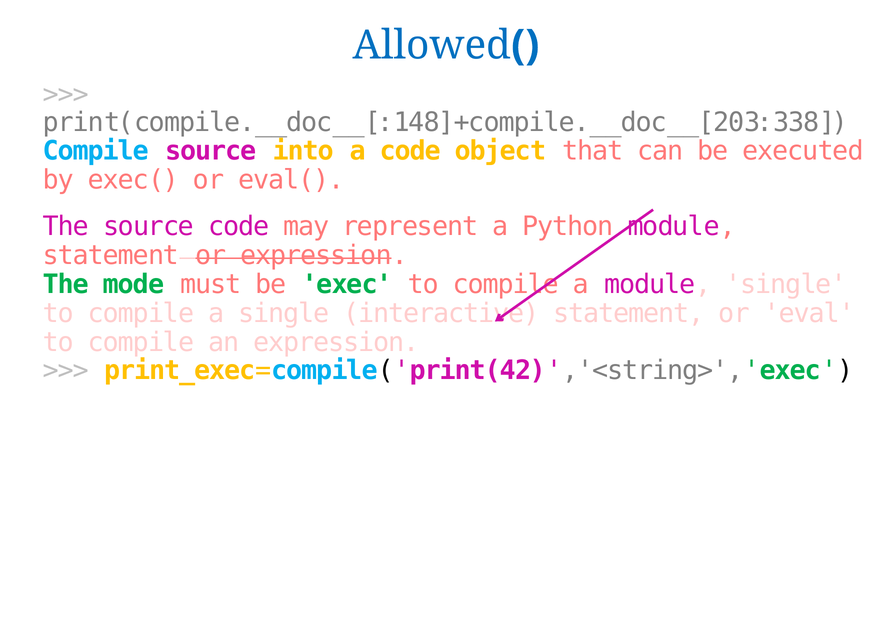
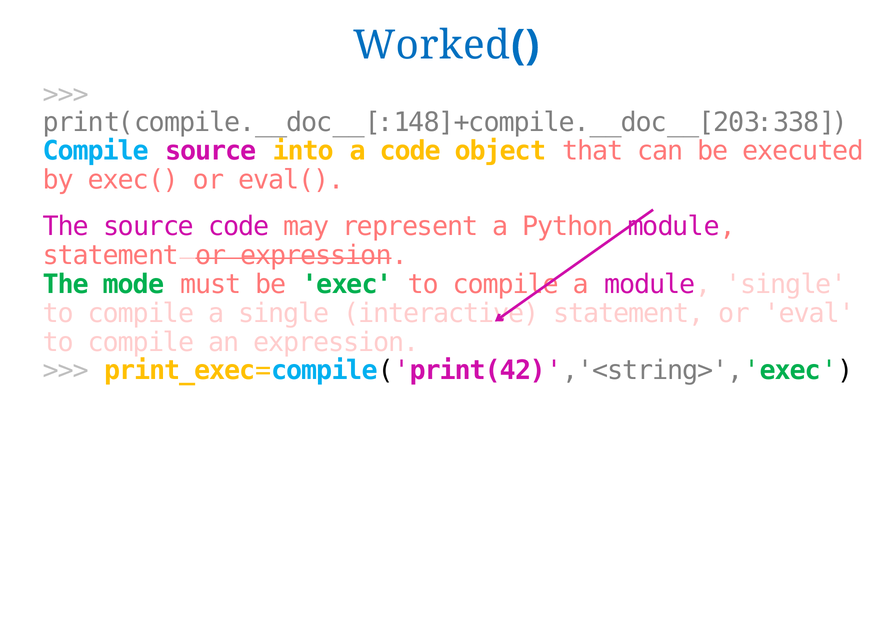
Allowed: Allowed -> Worked (432, 45)
